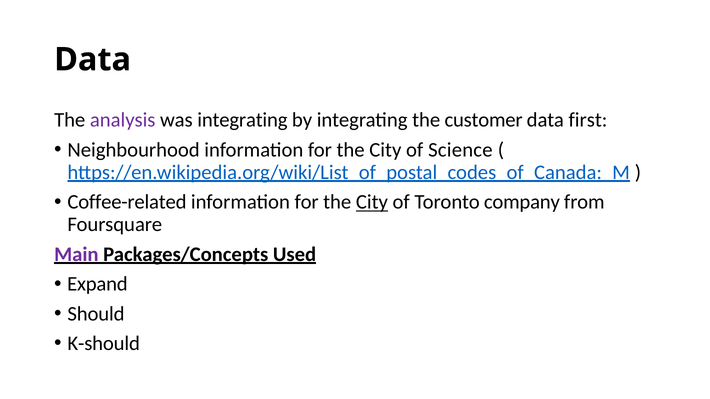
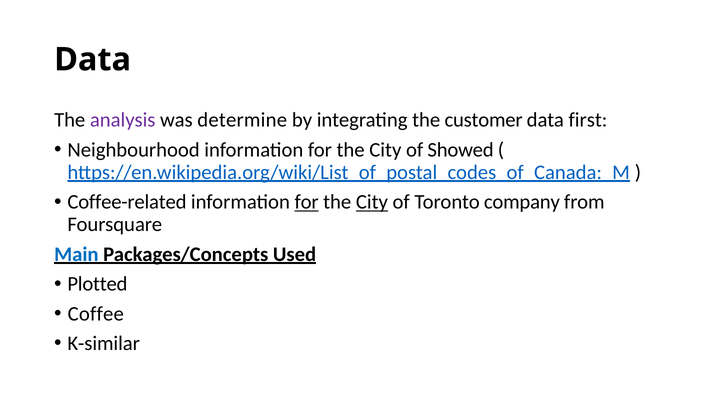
was integrating: integrating -> determine (242, 120)
Science: Science -> Showed (461, 150)
for underline: none -> present (307, 202)
Main colour: purple -> blue (76, 254)
Expand: Expand -> Plotted (97, 284)
Should: Should -> Coffee (96, 314)
K-should: K-should -> K-similar (104, 344)
